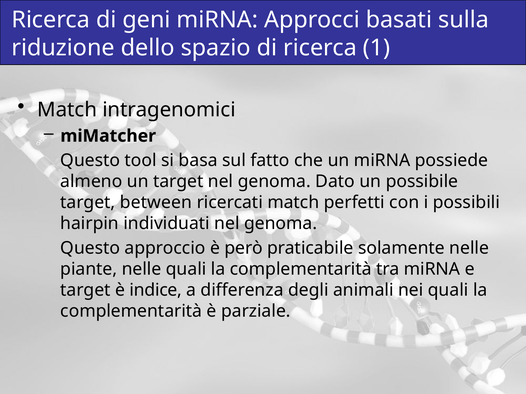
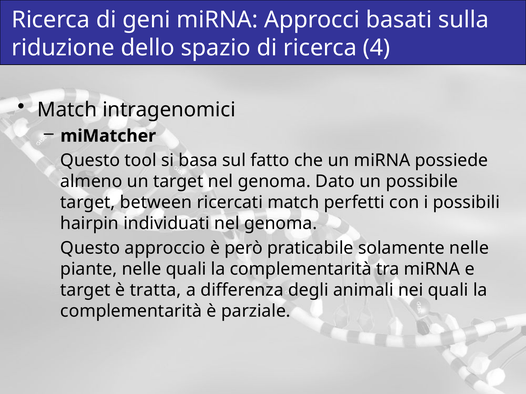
1: 1 -> 4 (377, 48)
indice: indice -> tratta (156, 290)
